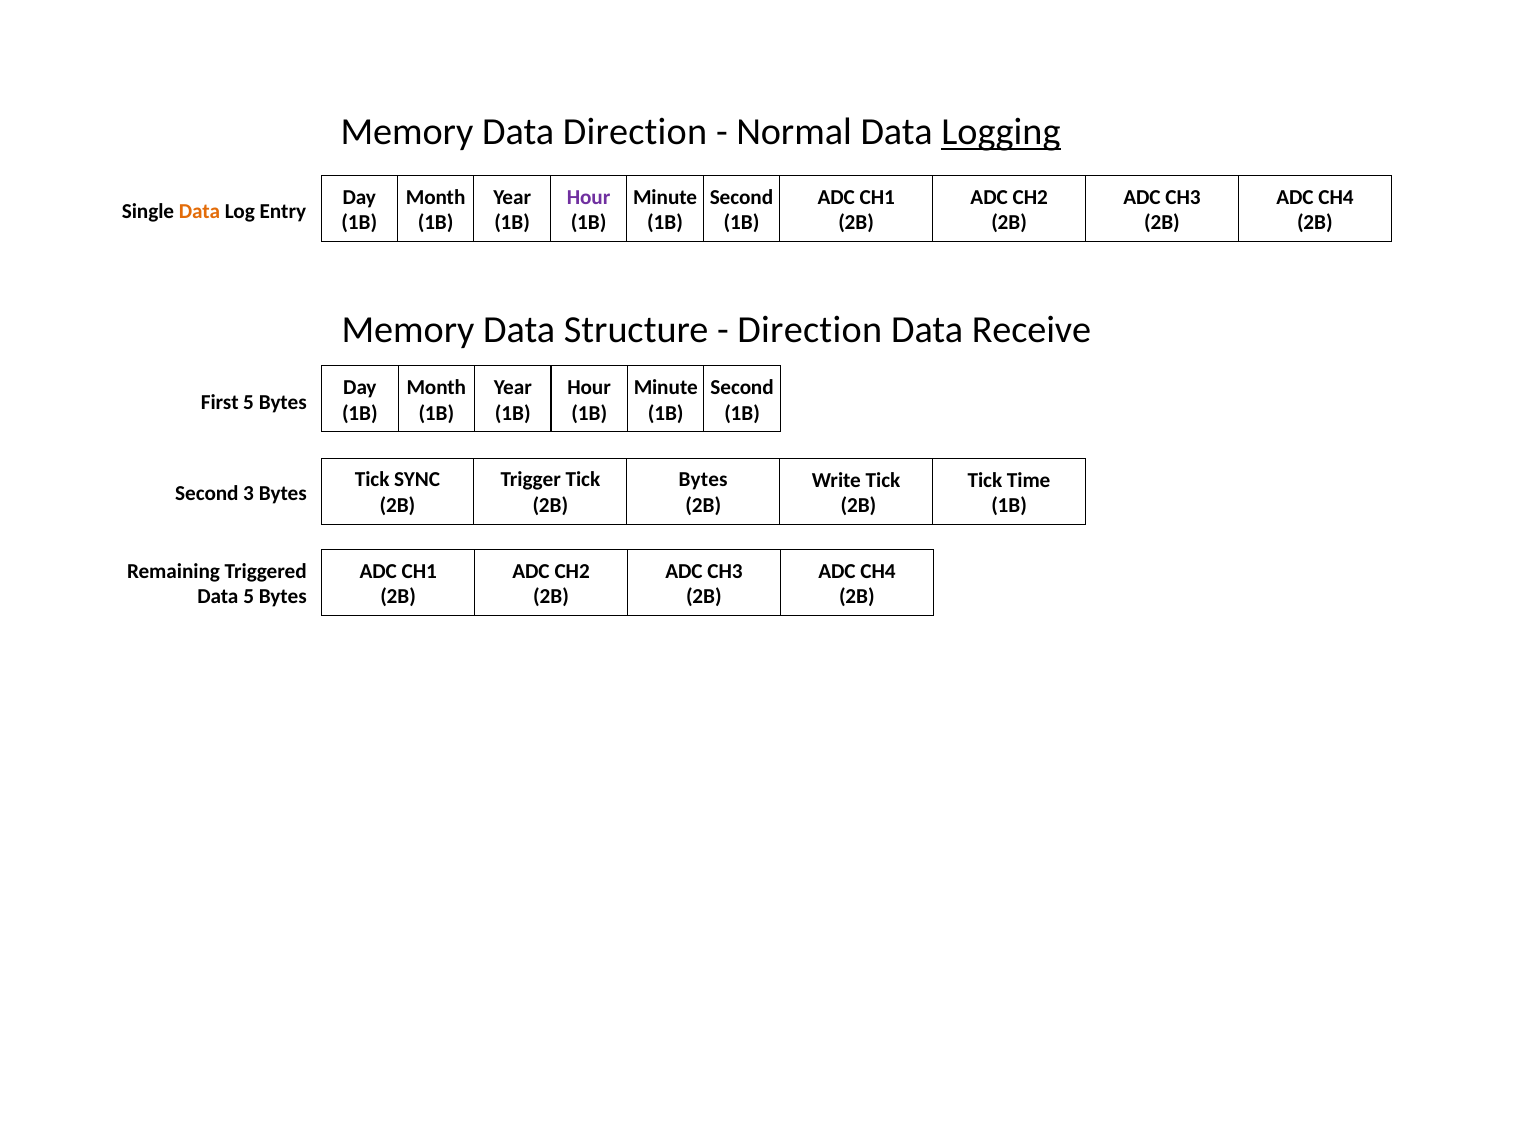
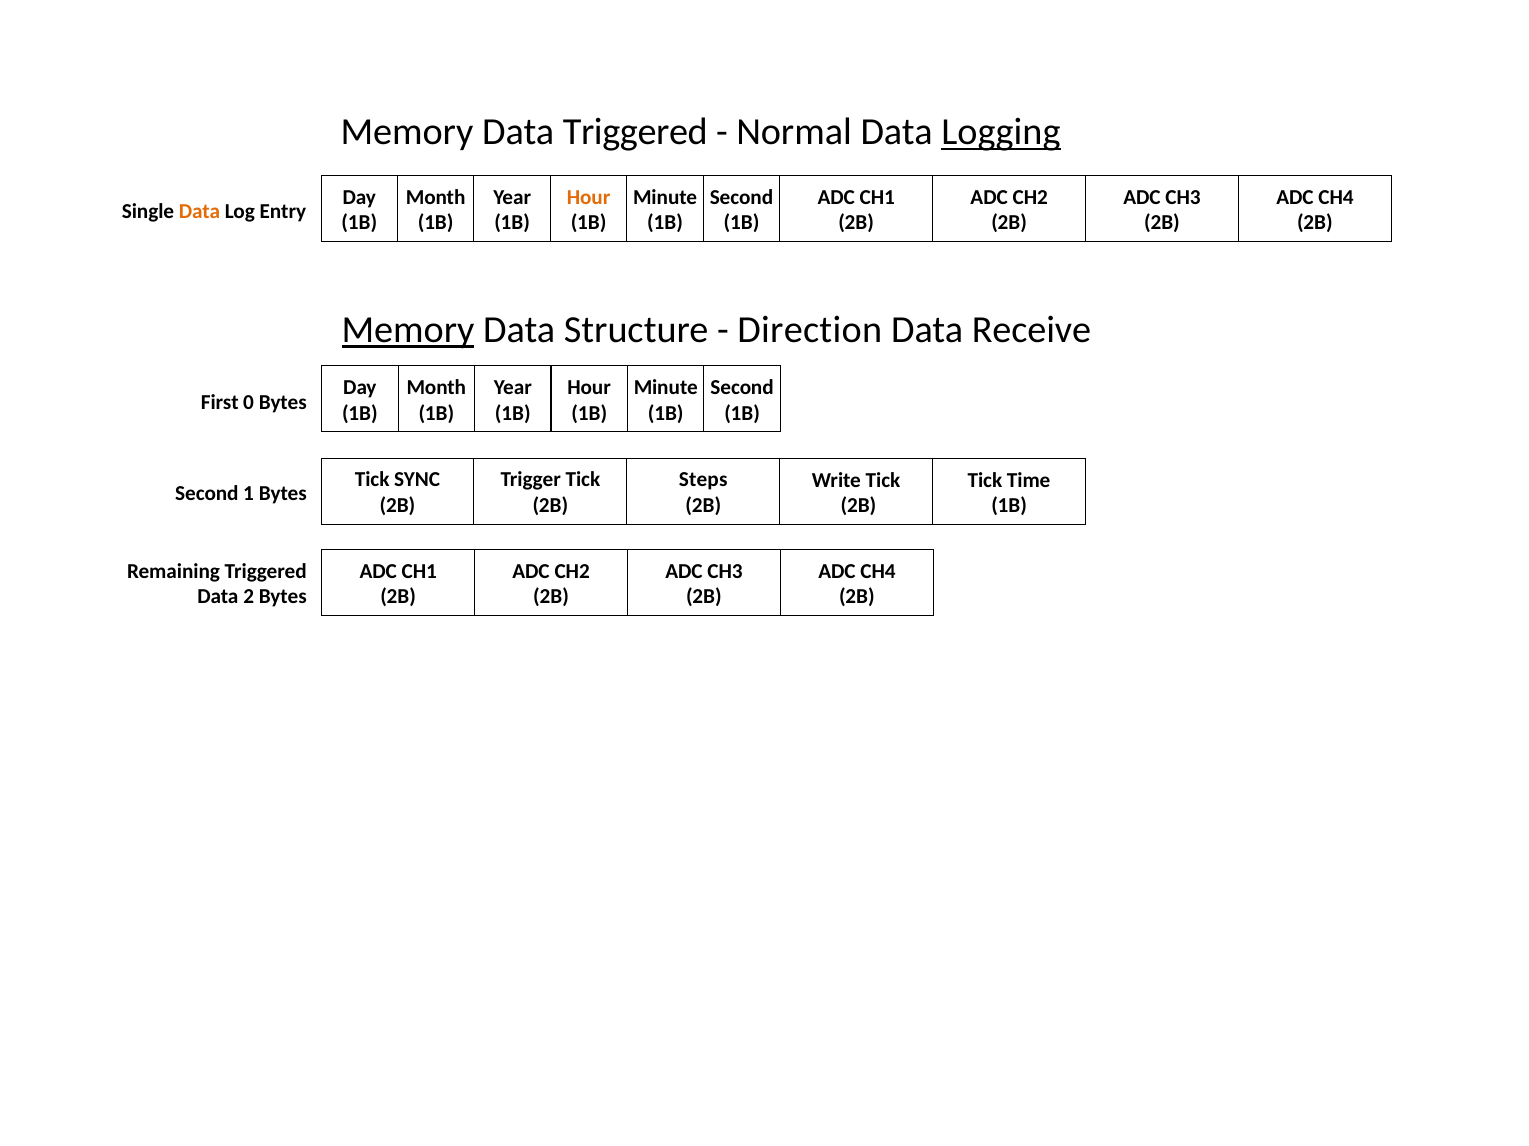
Data Direction: Direction -> Triggered (635, 132)
Hour colour: purple -> orange (589, 198)
Memory underline: none -> present (408, 330)
First 5: 5 -> 0 (249, 403)
Bytes: Bytes -> Steps (703, 480)
3: 3 -> 1 (249, 494)
Data 5: 5 -> 2 (249, 597)
